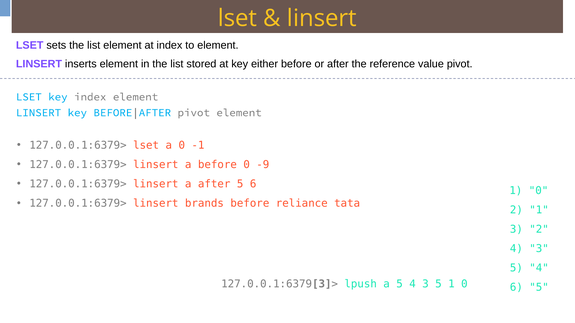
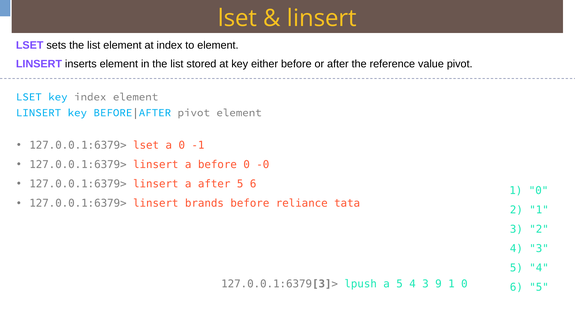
-9: -9 -> -0 (263, 165)
5 4 3 5: 5 -> 9 (438, 284)
